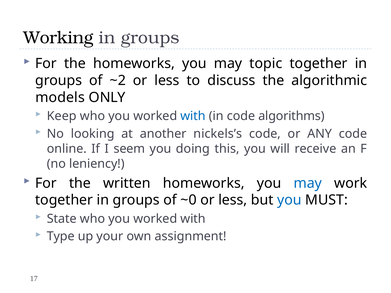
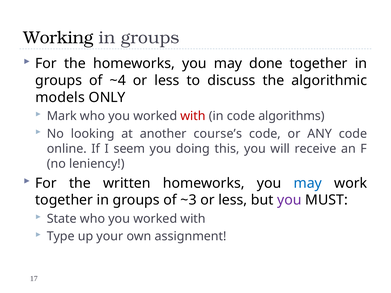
topic: topic -> done (266, 64)
~2: ~2 -> ~4 (118, 81)
Keep: Keep -> Mark (62, 116)
with colour: blue -> red (193, 116)
nickels’s: nickels’s -> course’s (218, 134)
~0: ~0 -> ~3 (189, 200)
you colour: blue -> purple (289, 200)
